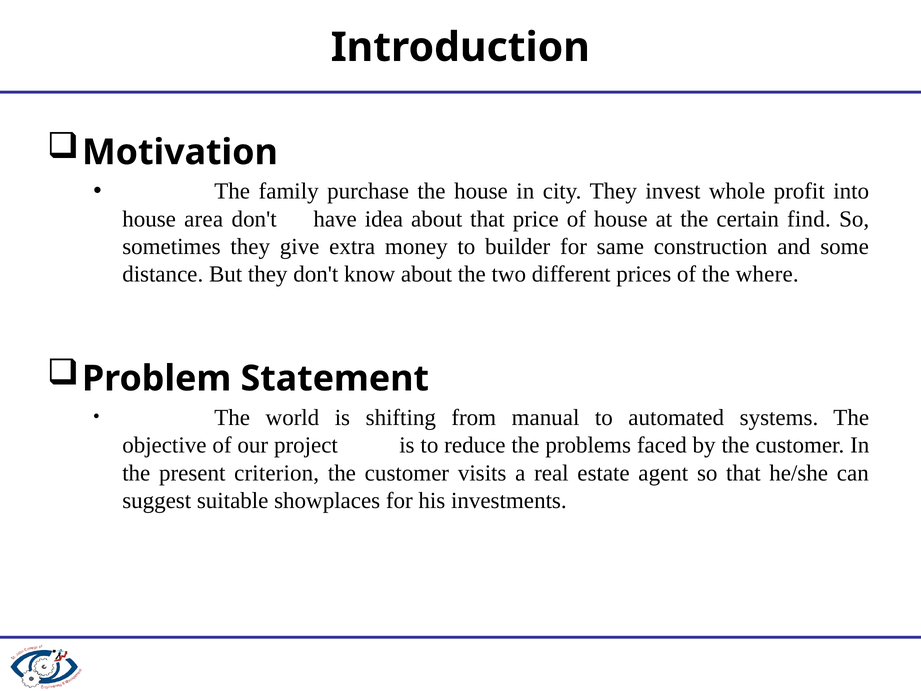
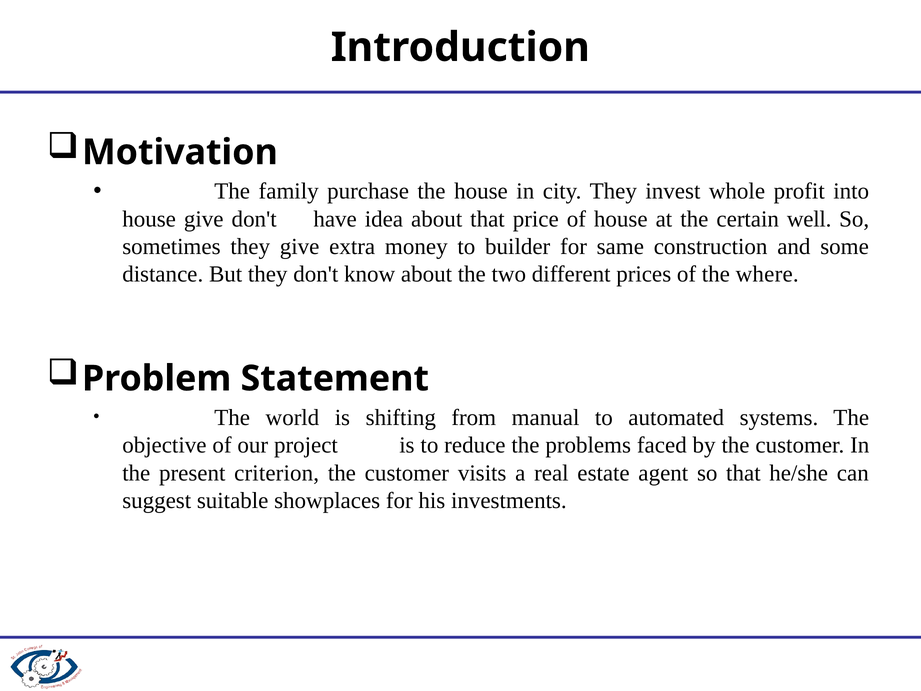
house area: area -> give (204, 219)
find: find -> well (809, 219)
